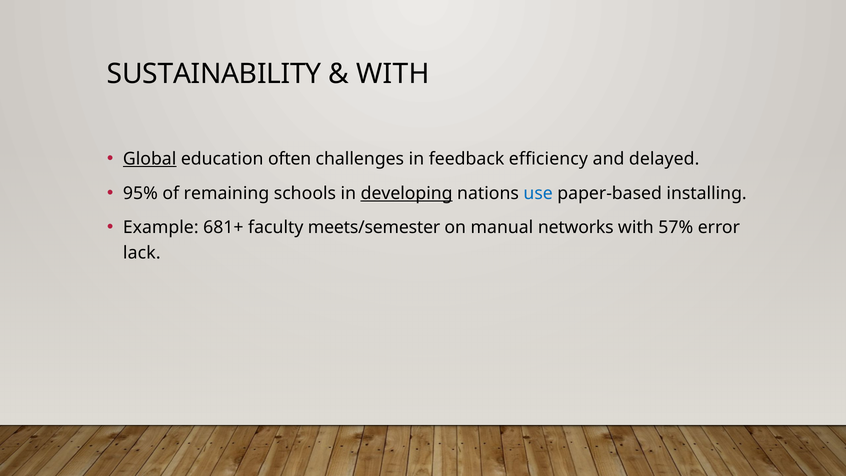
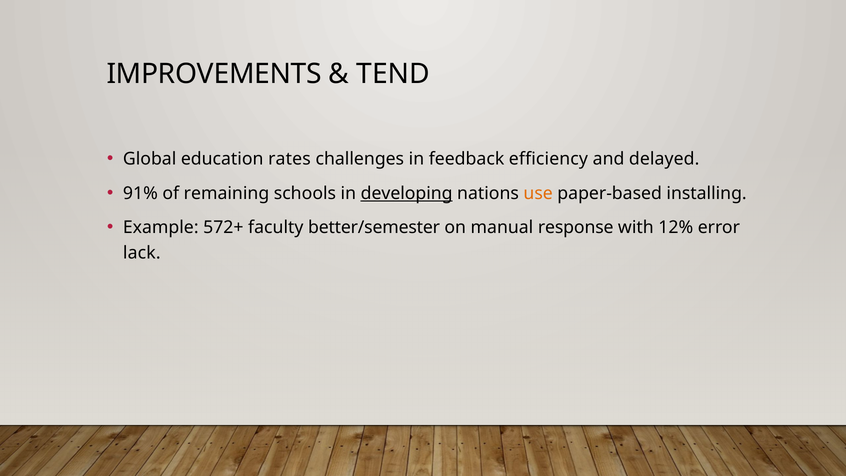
SUSTAINABILITY: SUSTAINABILITY -> IMPROVEMENTS (214, 74)
WITH: WITH -> TEND (393, 74)
Global underline: present -> none (150, 159)
often: often -> rates (289, 159)
95%: 95% -> 91% (140, 193)
use colour: blue -> orange (538, 193)
681+: 681+ -> 572+ (223, 227)
meets/semester: meets/semester -> better/semester (374, 227)
networks: networks -> response (576, 227)
57%: 57% -> 12% (676, 227)
